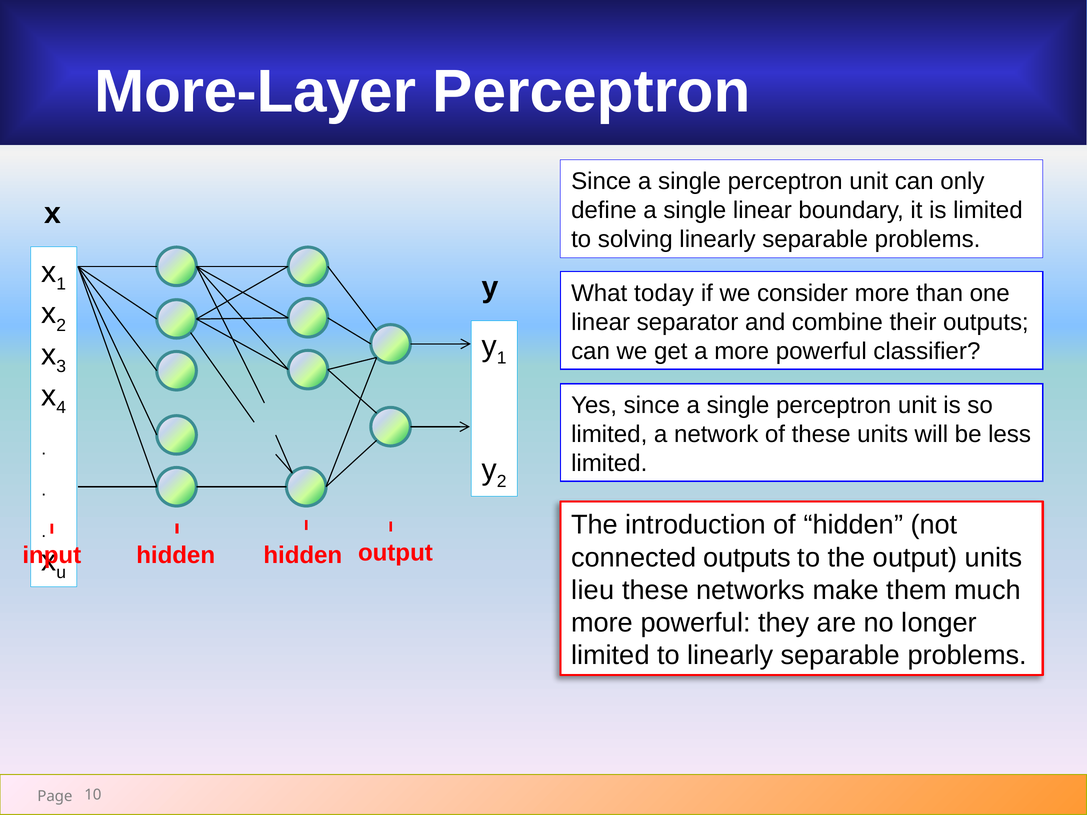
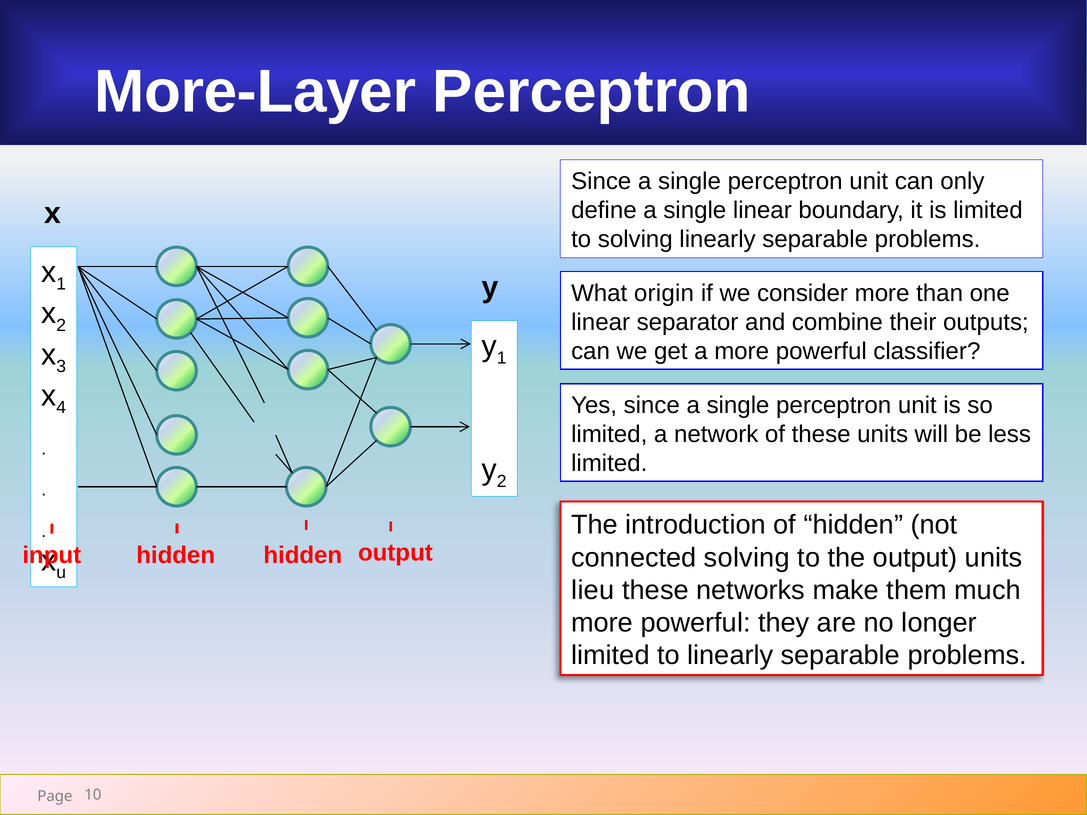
today: today -> origin (664, 293)
connected outputs: outputs -> solving (747, 558)
